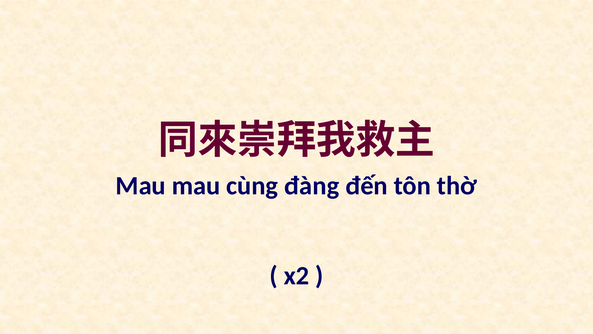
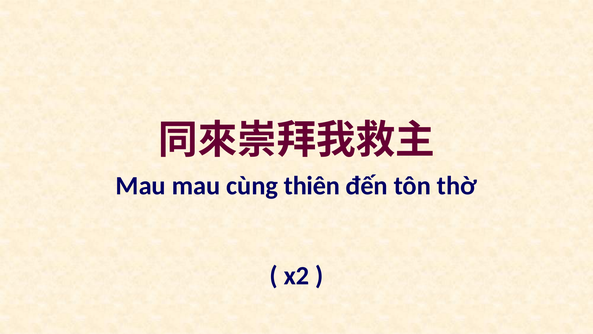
đàng: đàng -> thiên (312, 186)
